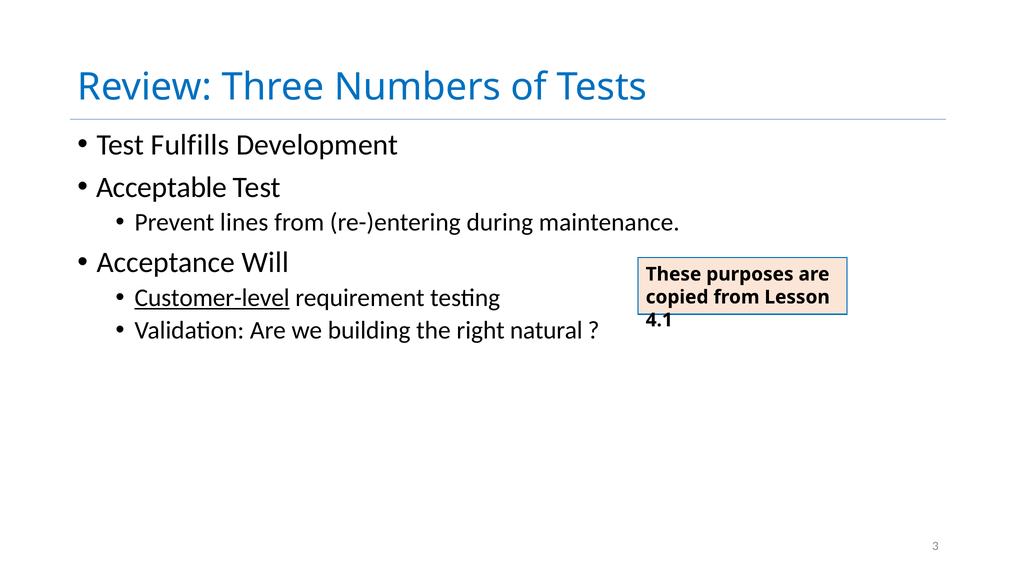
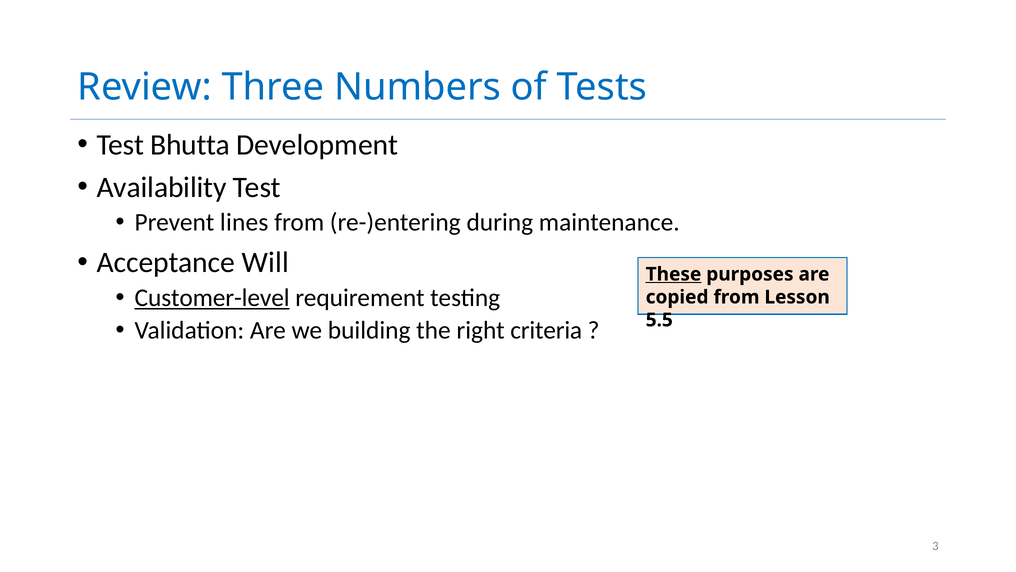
Fulfills: Fulfills -> Bhutta (190, 145)
Acceptable: Acceptable -> Availability (161, 187)
These underline: none -> present (674, 274)
4.1: 4.1 -> 5.5 (659, 320)
natural: natural -> criteria (546, 330)
